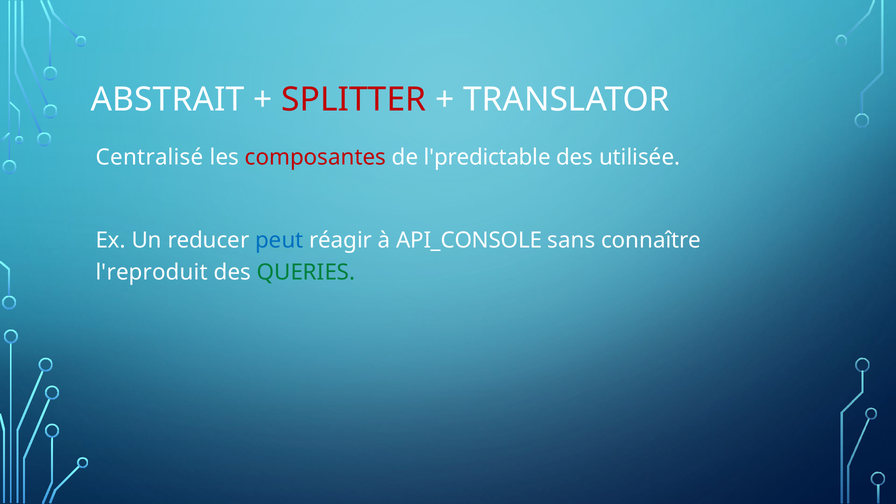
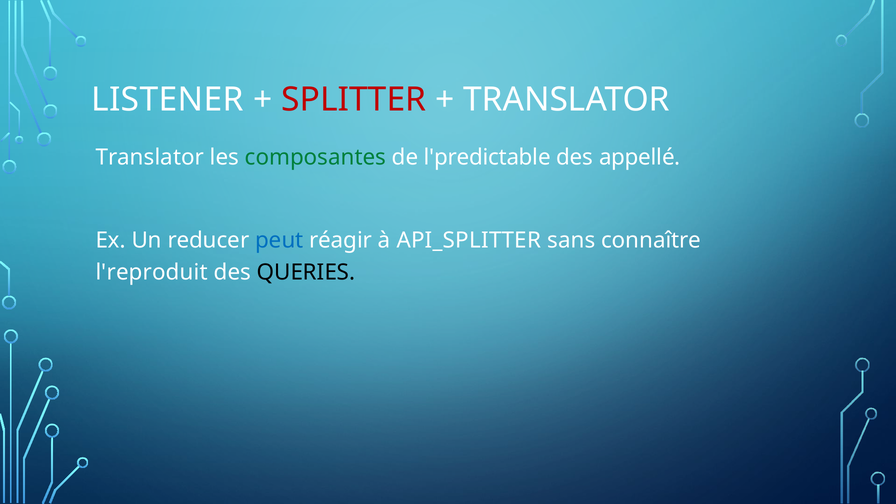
ABSTRAIT: ABSTRAIT -> LISTENER (167, 100)
Centralisé: Centralisé -> Translator (150, 157)
composantes colour: red -> green (315, 157)
utilisée: utilisée -> appellé (640, 157)
API_CONSOLE: API_CONSOLE -> API_SPLITTER (469, 240)
QUERIES colour: green -> black (306, 273)
